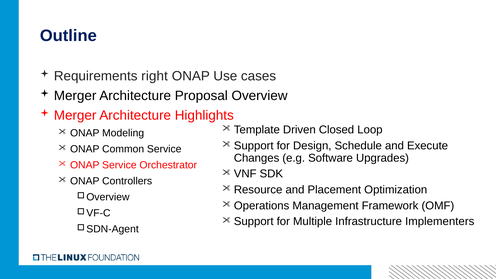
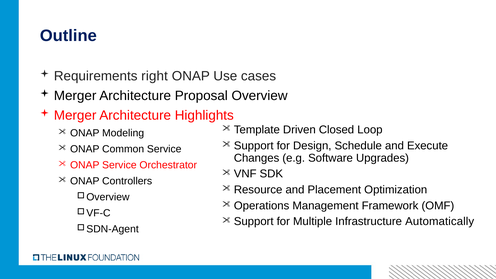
Implementers: Implementers -> Automatically (440, 221)
